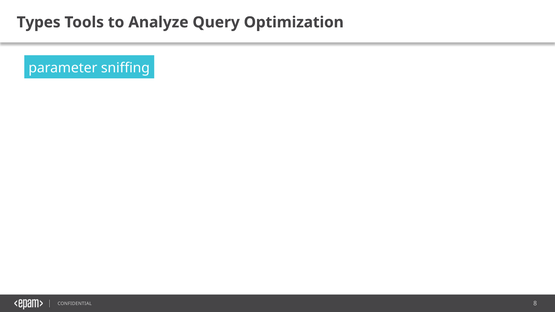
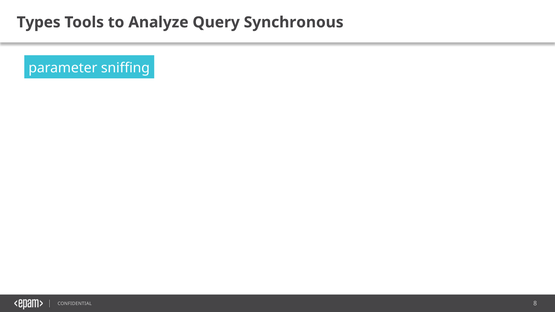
Optimization: Optimization -> Synchronous (294, 22)
